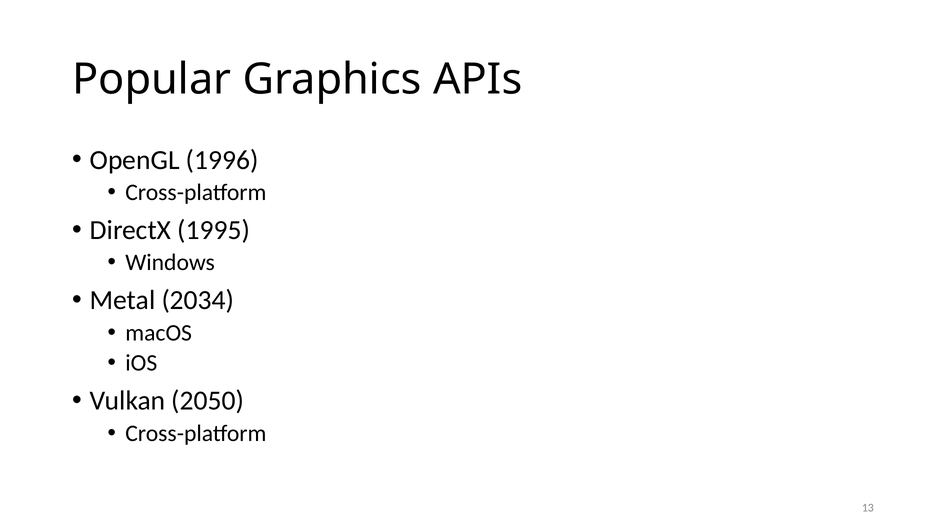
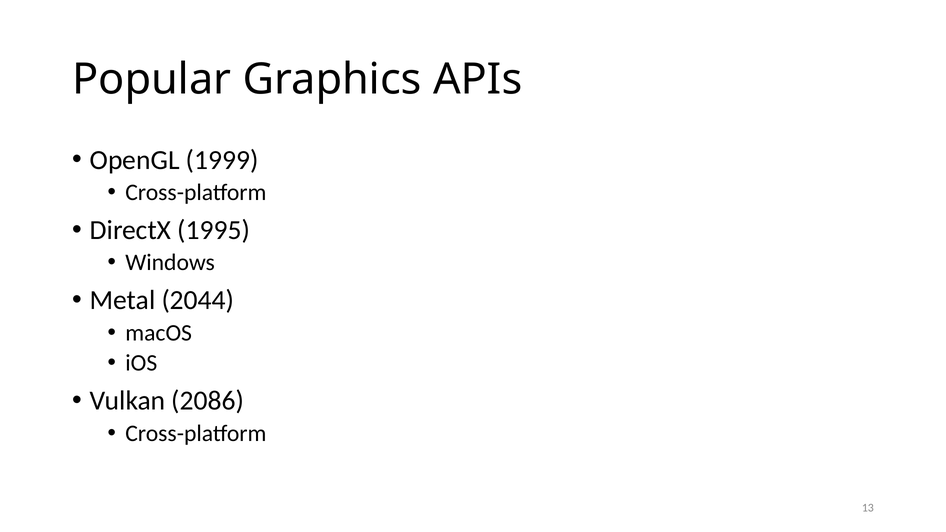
1996: 1996 -> 1999 (222, 160)
2034: 2034 -> 2044 (198, 300)
2050: 2050 -> 2086 (208, 401)
